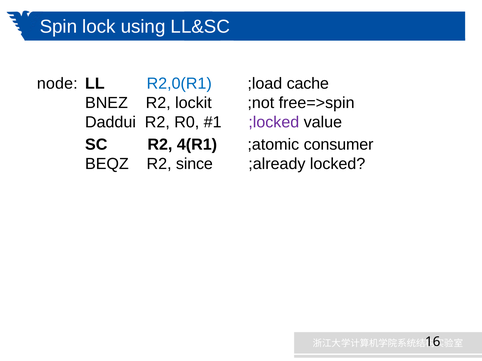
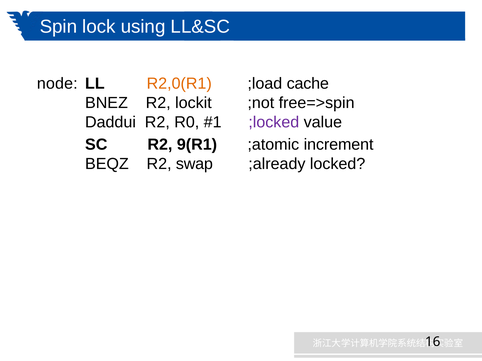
R2,0(R1 colour: blue -> orange (179, 84)
4(R1: 4(R1 -> 9(R1 (197, 145)
consumer: consumer -> increment (339, 145)
since: since -> swap (194, 164)
